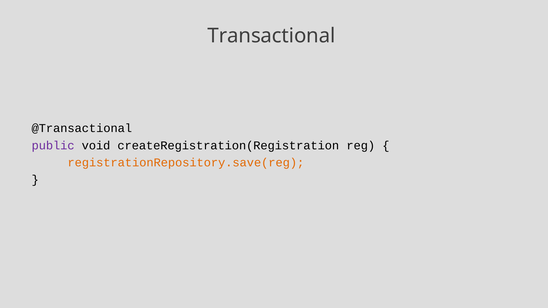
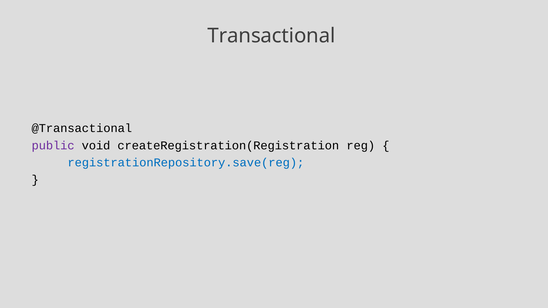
registrationRepository.save(reg colour: orange -> blue (186, 163)
